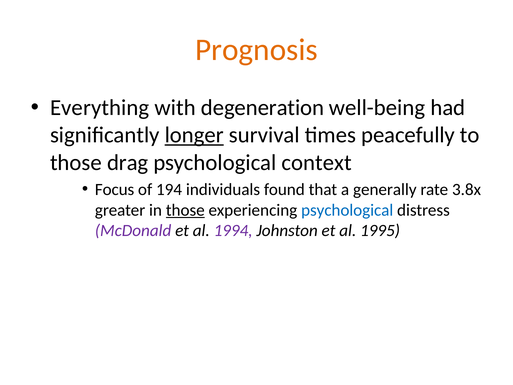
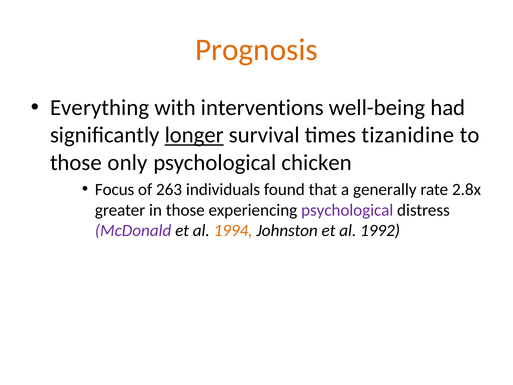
degeneration: degeneration -> interventions (262, 108)
peacefully: peacefully -> tizanidine (408, 135)
drag: drag -> only (128, 162)
context: context -> chicken (317, 162)
194: 194 -> 263 (169, 189)
3.8x: 3.8x -> 2.8x (467, 189)
those underline: present -> none (185, 210)
psychological colour: blue -> purple (347, 210)
1994 colour: purple -> orange (233, 230)
1995: 1995 -> 1992 (380, 230)
